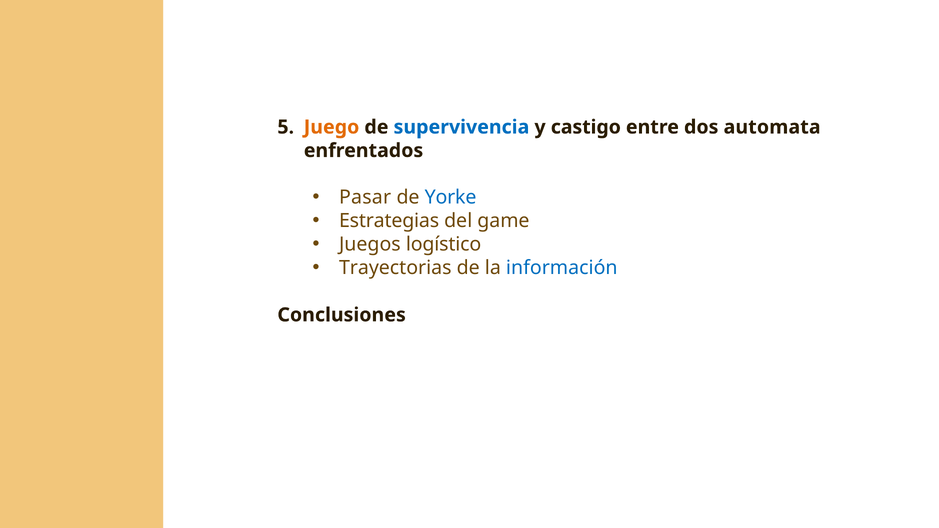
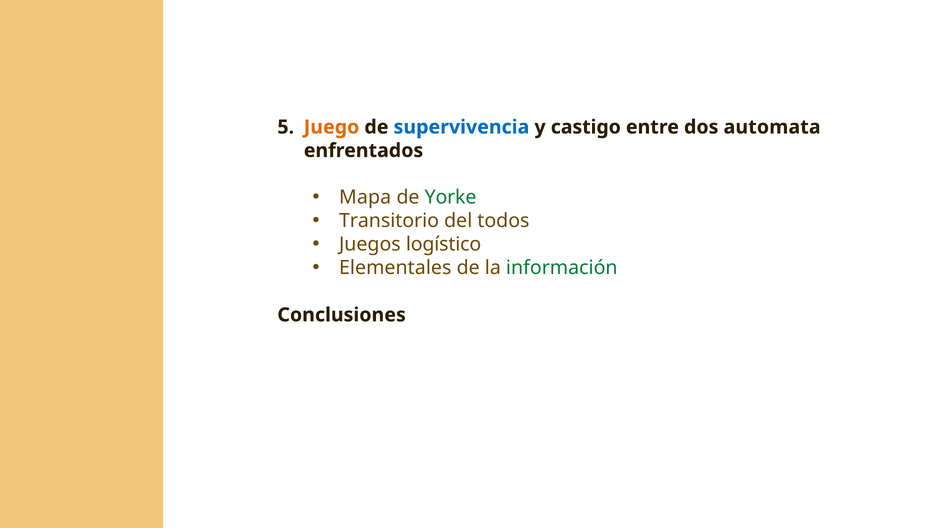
Pasar: Pasar -> Mapa (365, 198)
Yorke colour: blue -> green (451, 198)
Estrategias: Estrategias -> Transitorio (389, 221)
game: game -> todos (503, 221)
Trayectorias: Trayectorias -> Elementales (395, 268)
información colour: blue -> green (562, 268)
